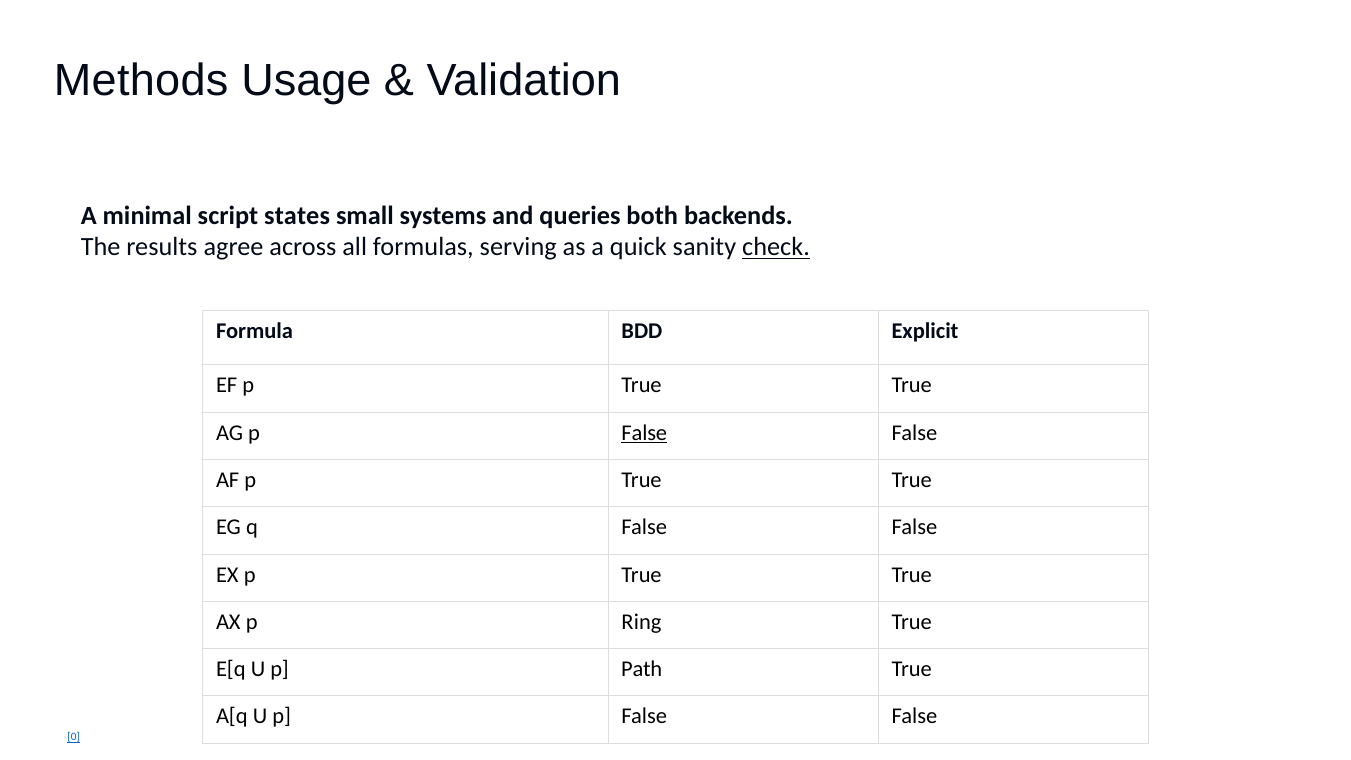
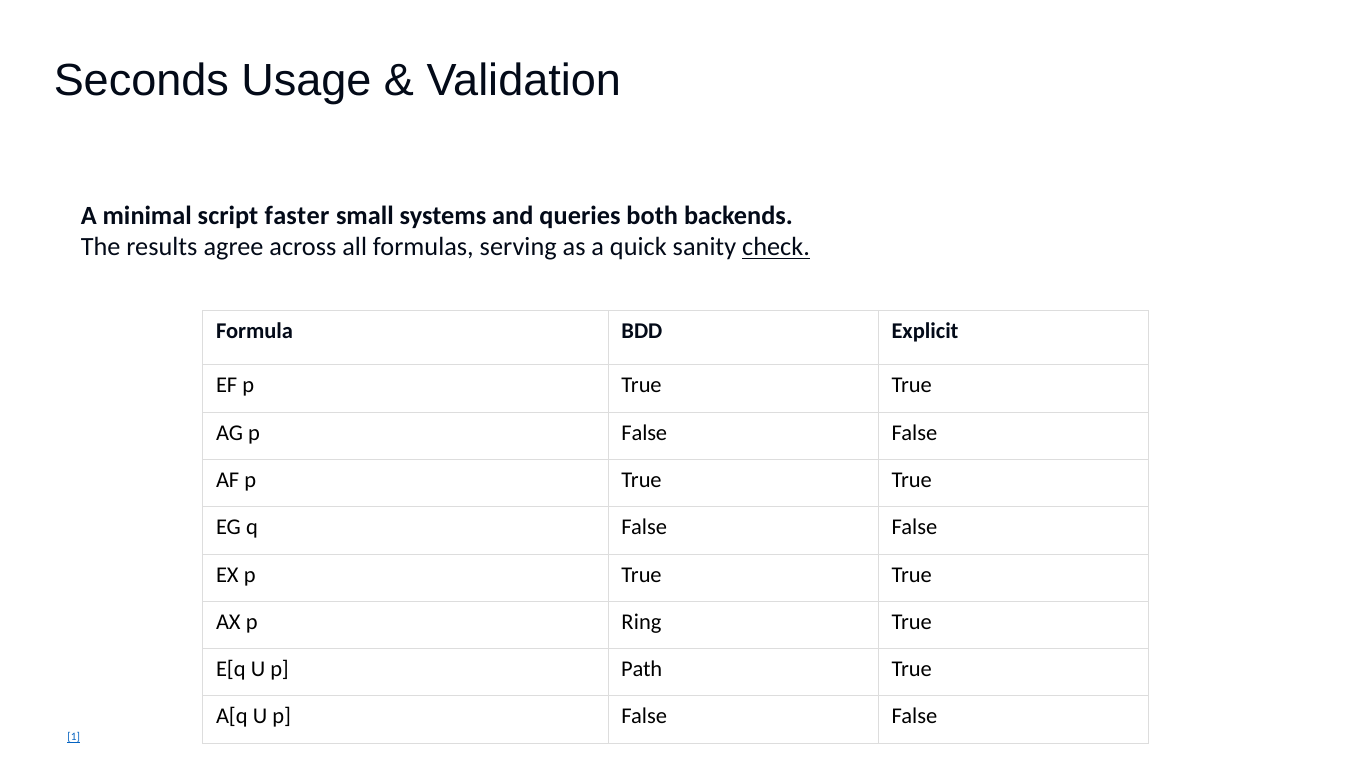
Methods: Methods -> Seconds (141, 81)
states: states -> faster (297, 216)
False underline: present -> none (644, 433)
0: 0 -> 1 (74, 737)
